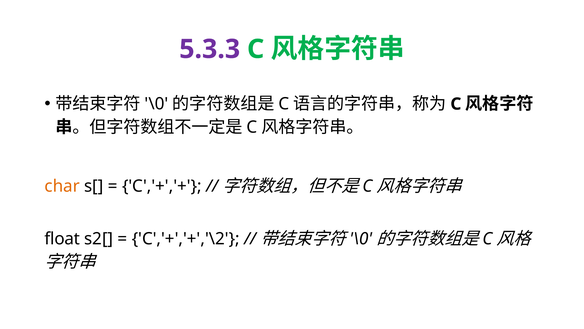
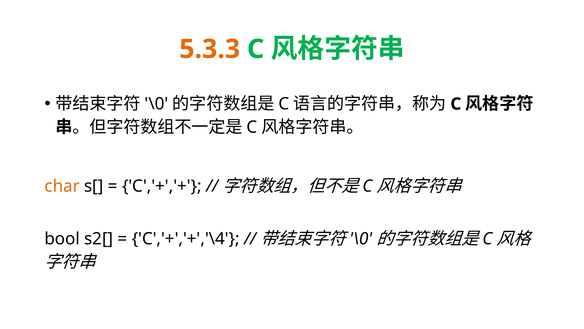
5.3.3 colour: purple -> orange (210, 49)
float: float -> bool (62, 238)
C','+','+','\2: C','+','+','\2 -> C','+','+','\4 (186, 238)
